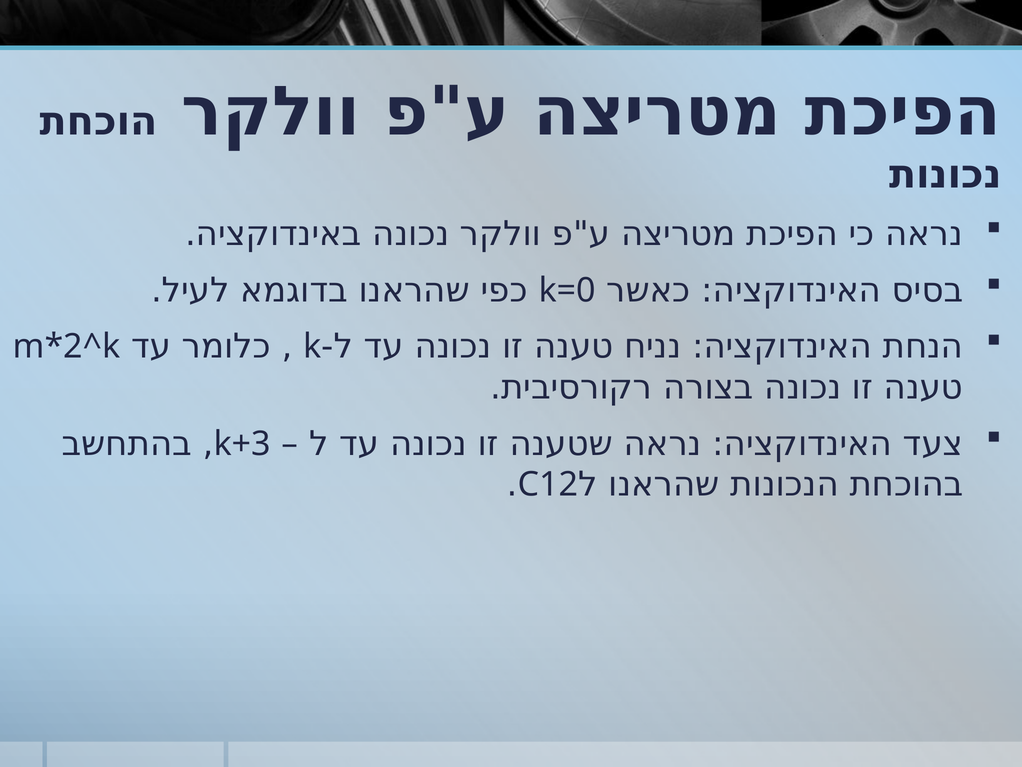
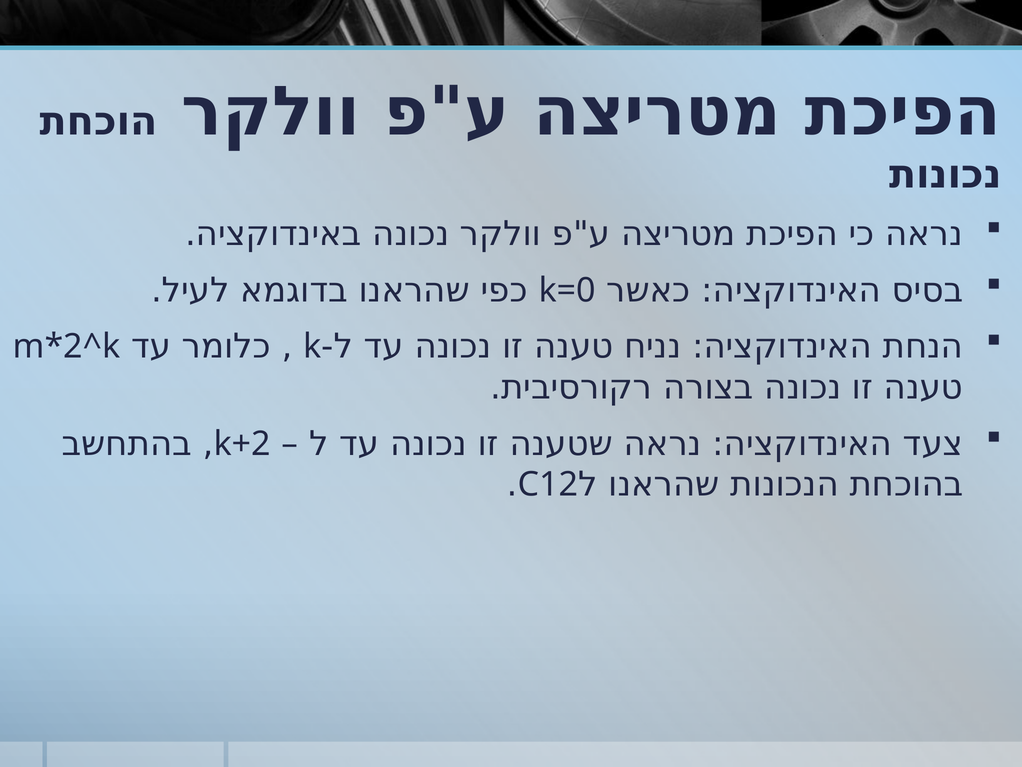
k+3: k+3 -> k+2 (242, 443)
